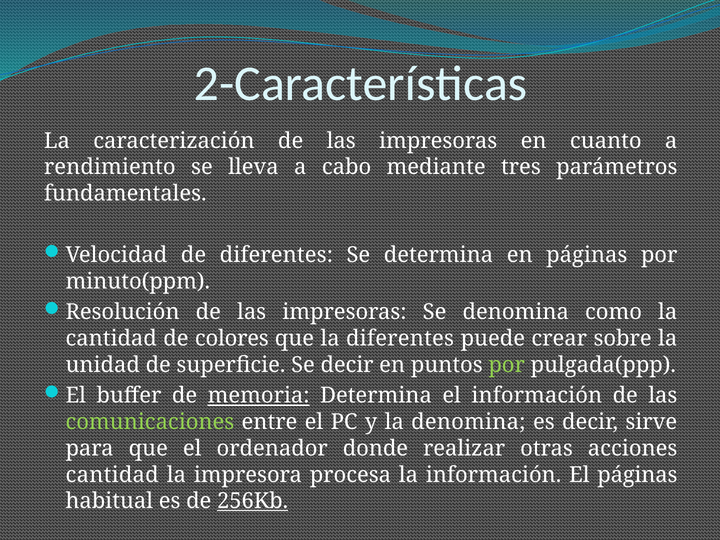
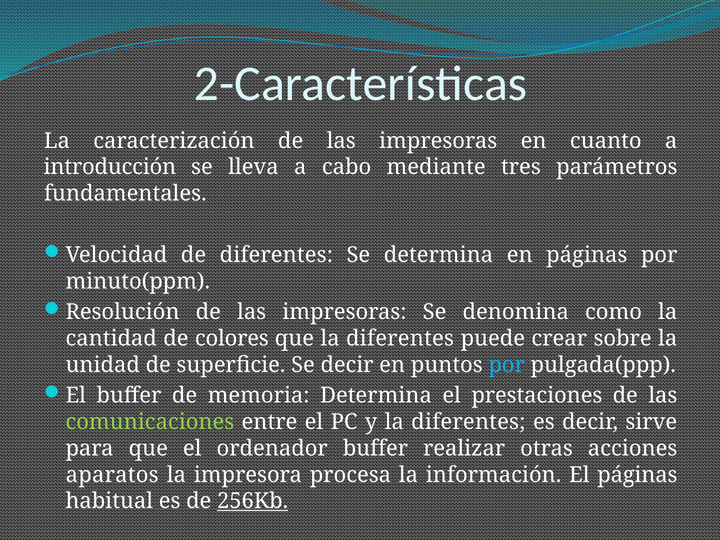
rendimiento: rendimiento -> introducción (110, 167)
por colour: light green -> light blue (507, 365)
memoria underline: present -> none (259, 396)
el información: información -> prestaciones (537, 396)
y la denomina: denomina -> diferentes (468, 422)
ordenador donde: donde -> buffer (375, 448)
cantidad: cantidad -> aparatos (112, 475)
